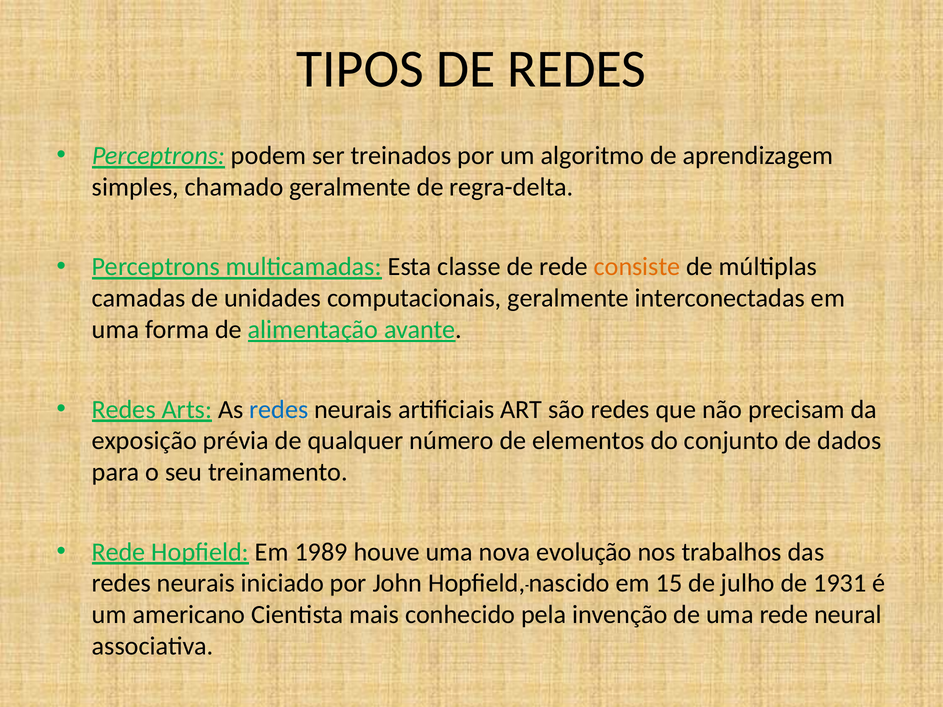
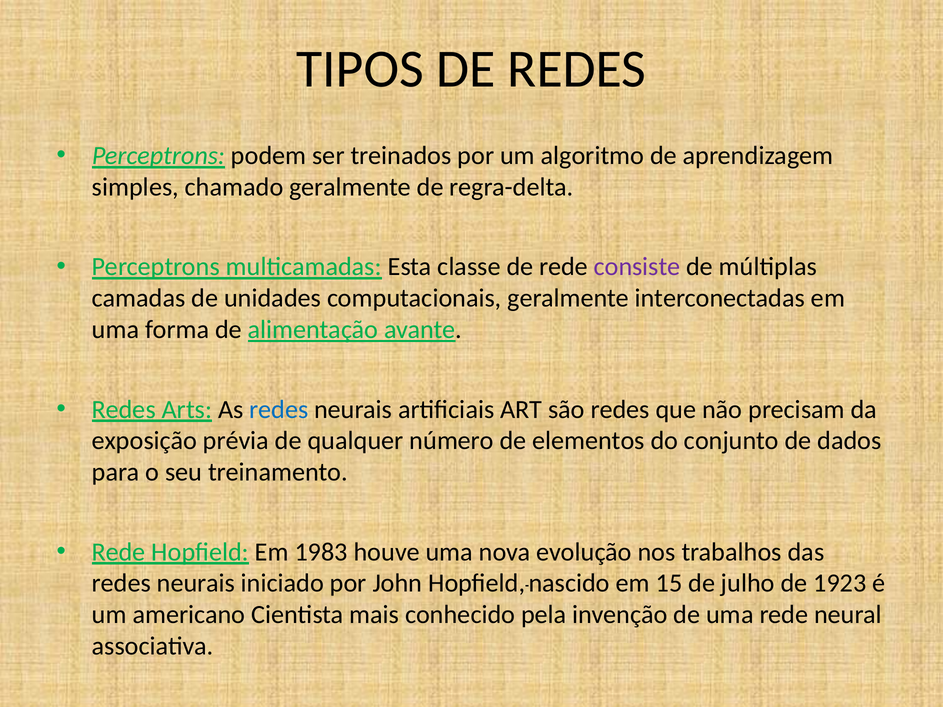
consiste colour: orange -> purple (637, 267)
1989: 1989 -> 1983 (321, 552)
1931: 1931 -> 1923 (840, 584)
